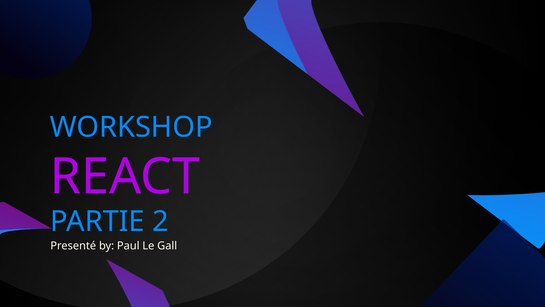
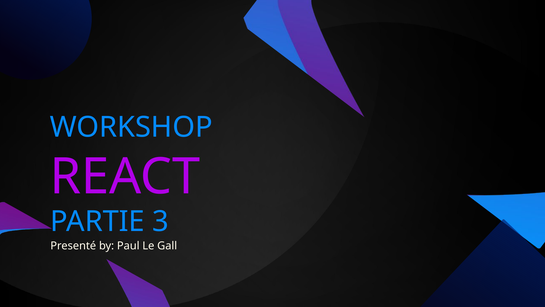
2: 2 -> 3 (161, 221)
